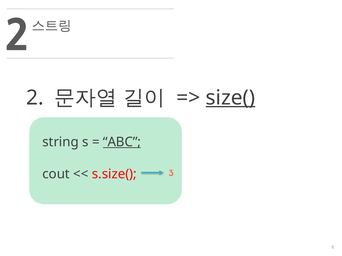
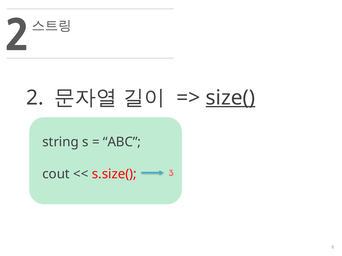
ABC underline: present -> none (122, 142)
